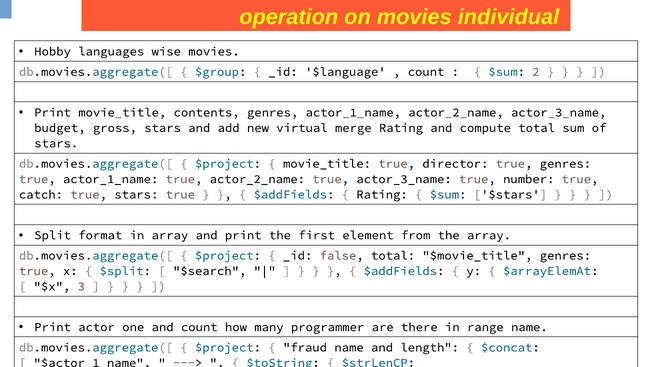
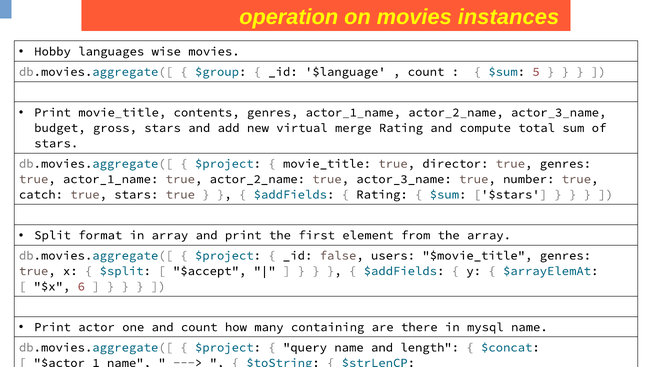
individual: individual -> instances (508, 17)
2: 2 -> 5 (536, 72)
false total: total -> users (393, 255)
$search: $search -> $accept (210, 271)
3: 3 -> 6 (81, 286)
programmer: programmer -> containing (328, 327)
range: range -> mysql (485, 327)
fraud: fraud -> query (305, 347)
